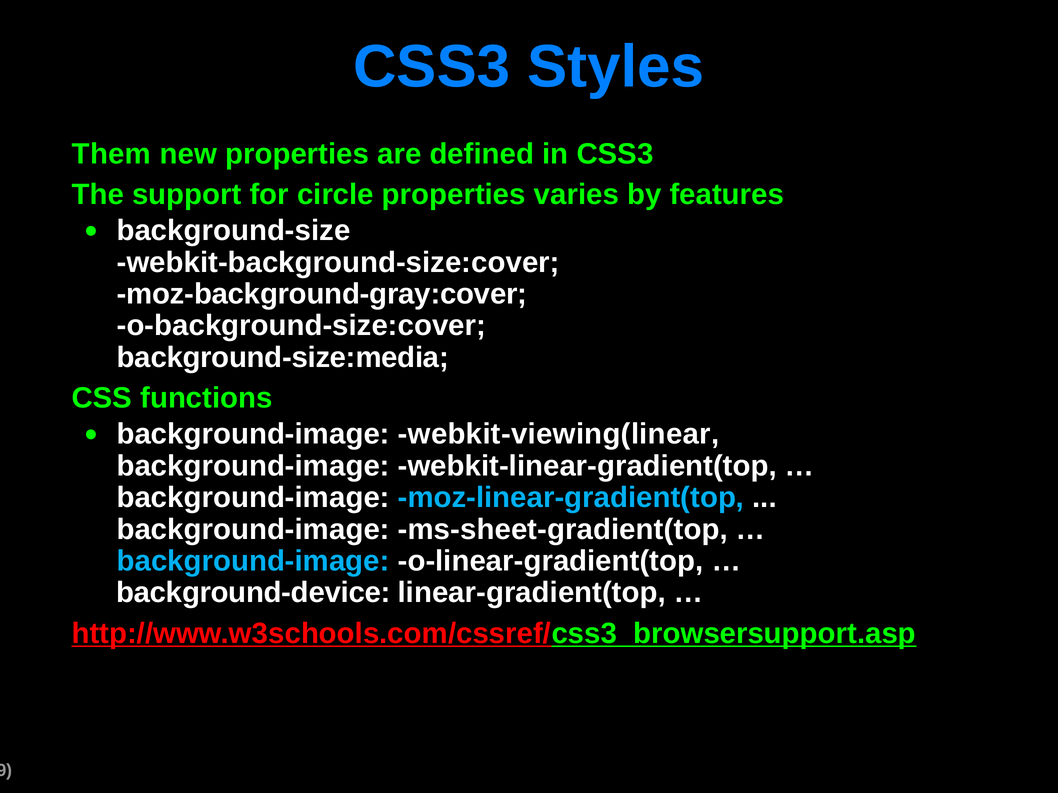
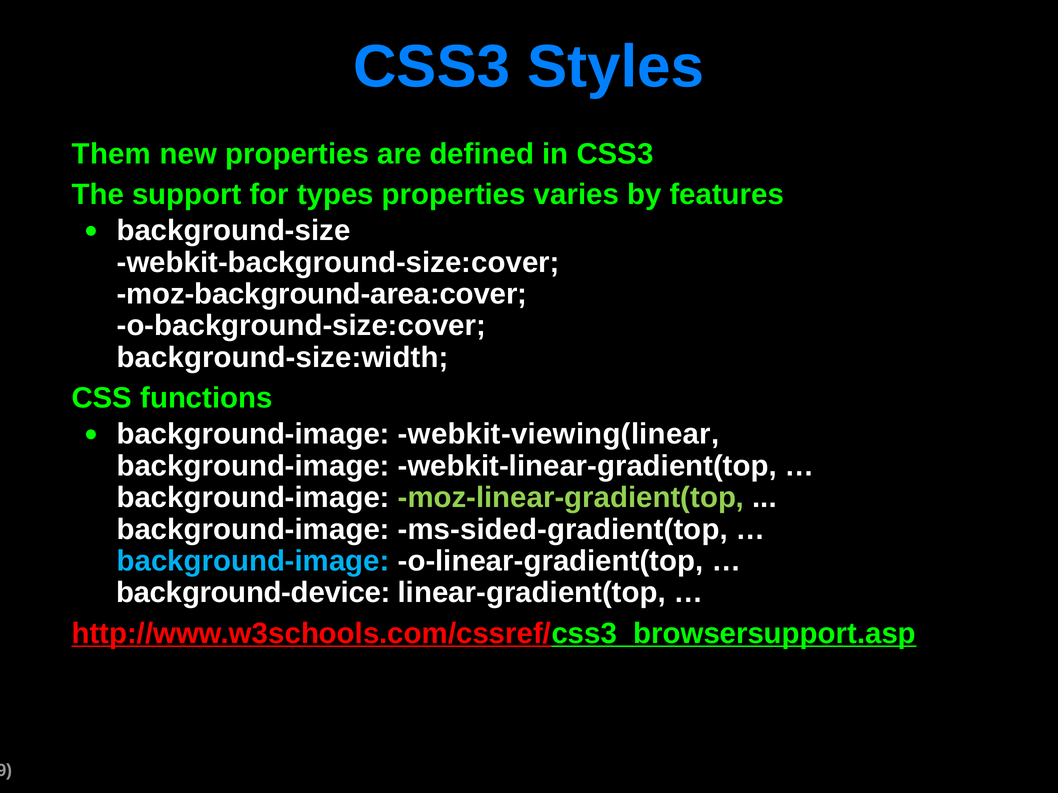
circle: circle -> types (335, 195)
moz-background-gray:cover: moz-background-gray:cover -> moz-background-area:cover (322, 294)
background-size:media: background-size:media -> background-size:width (283, 358)
moz-linear-gradient(top colour: light blue -> light green (571, 498)
ms-sheet-gradient(top: ms-sheet-gradient(top -> ms-sided-gradient(top (563, 530)
